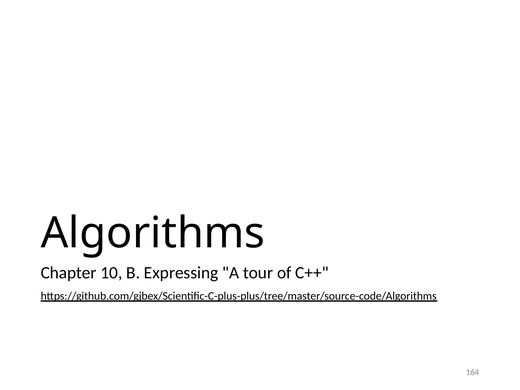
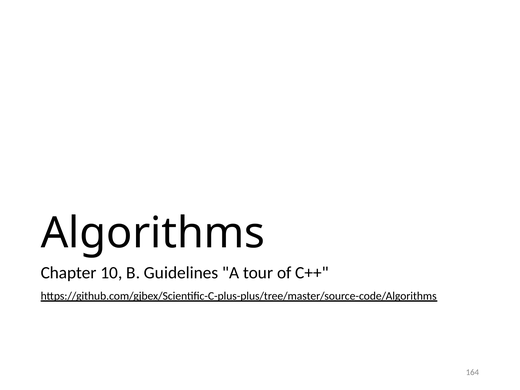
Expressing: Expressing -> Guidelines (181, 273)
